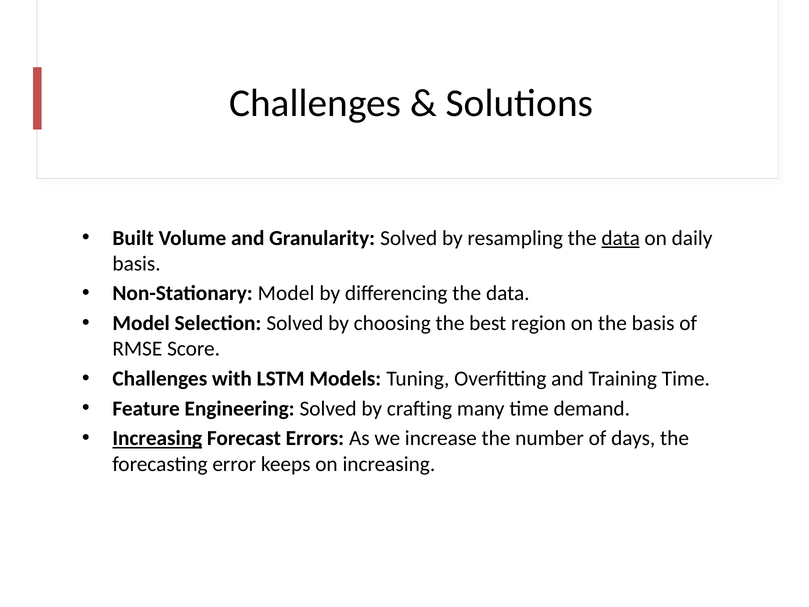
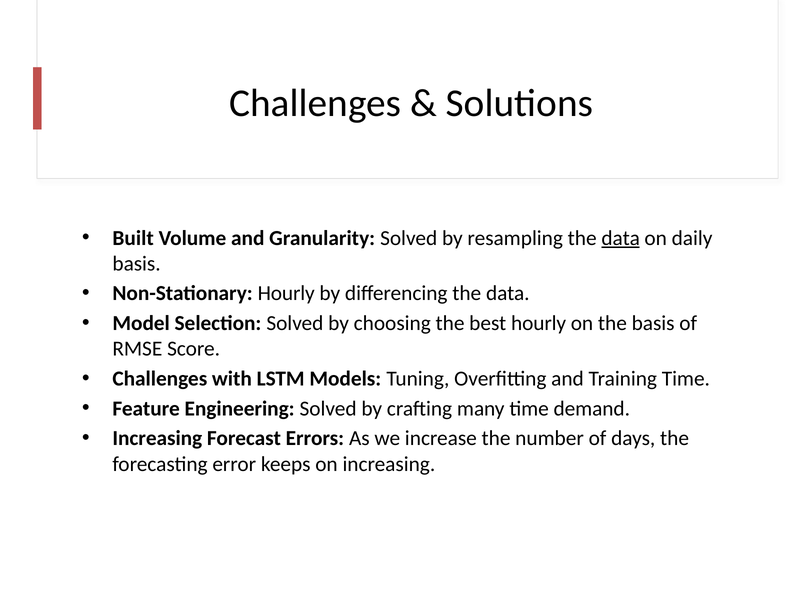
Non-Stationary Model: Model -> Hourly (286, 293)
best region: region -> hourly (539, 323)
Increasing underline: present -> none (157, 438)
